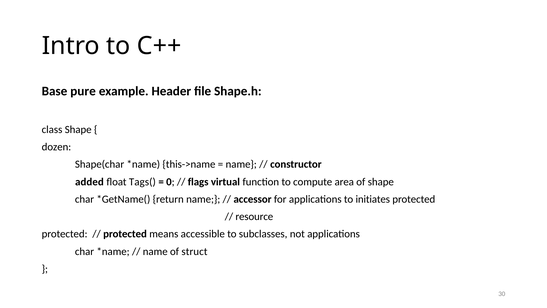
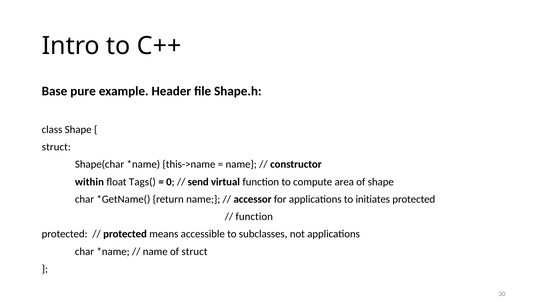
dozen: dozen -> struct (56, 147)
added: added -> within (89, 182)
flags: flags -> send (198, 182)
resource: resource -> function (254, 216)
